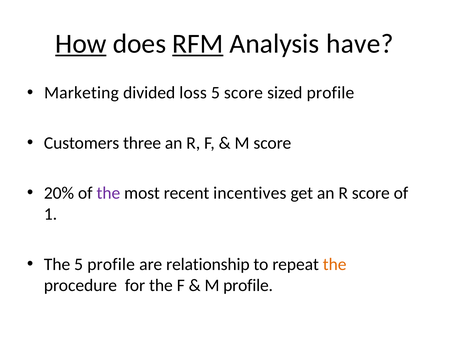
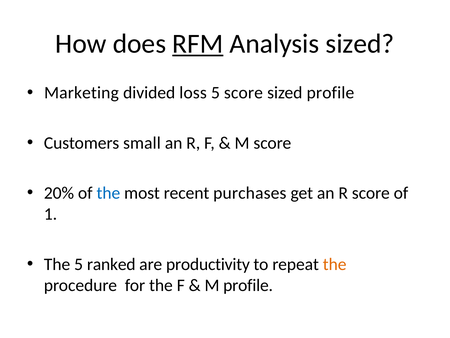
How underline: present -> none (81, 44)
Analysis have: have -> sized (360, 44)
three: three -> small (142, 143)
the colour: purple -> blue (108, 193)
incentives: incentives -> purchases (250, 193)
5 profile: profile -> ranked (111, 264)
relationship: relationship -> productivity (208, 264)
